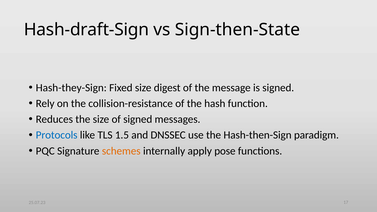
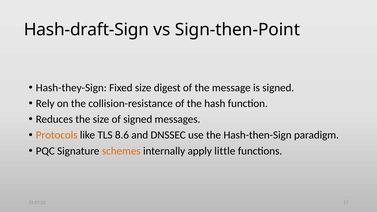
Sign-then-State: Sign-then-State -> Sign-then-Point (237, 30)
Protocols colour: blue -> orange (57, 135)
1.5: 1.5 -> 8.6 (122, 135)
pose: pose -> little (225, 151)
